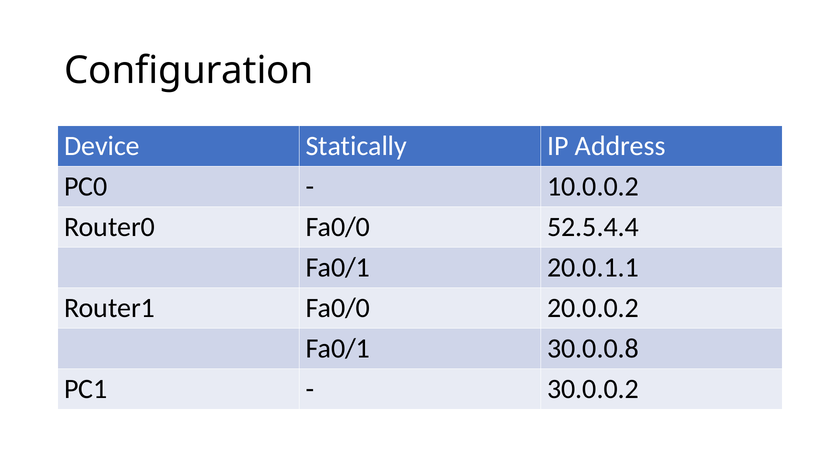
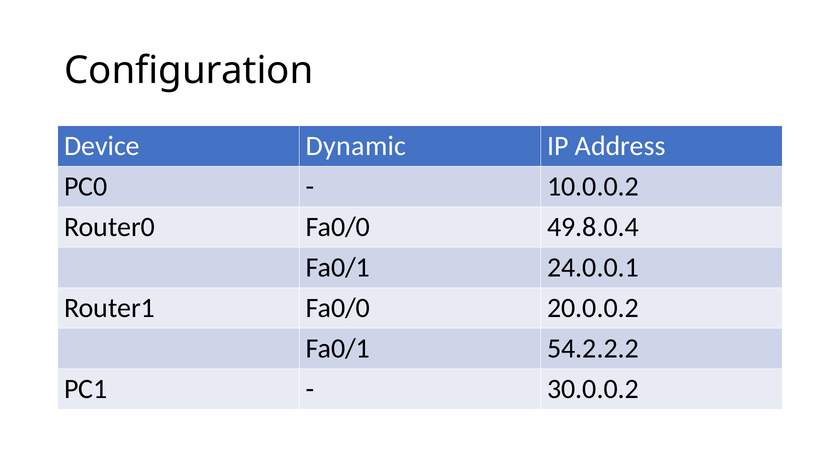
Statically: Statically -> Dynamic (356, 146)
52.5.4.4: 52.5.4.4 -> 49.8.0.4 (593, 227)
20.0.1.1: 20.0.1.1 -> 24.0.0.1 (593, 268)
30.0.0.8: 30.0.0.8 -> 54.2.2.2 (593, 349)
